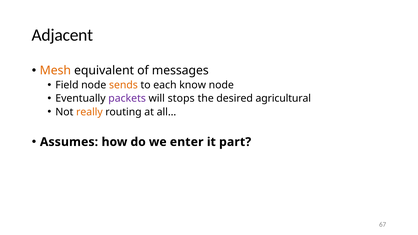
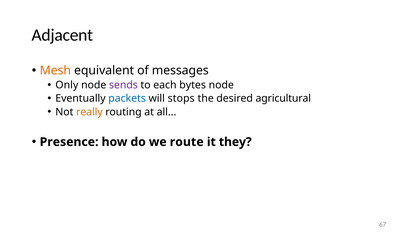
Field: Field -> Only (67, 85)
sends colour: orange -> purple (123, 85)
know: know -> bytes (193, 85)
packets colour: purple -> blue (127, 99)
Assumes: Assumes -> Presence (69, 142)
enter: enter -> route (187, 142)
part: part -> they (235, 142)
